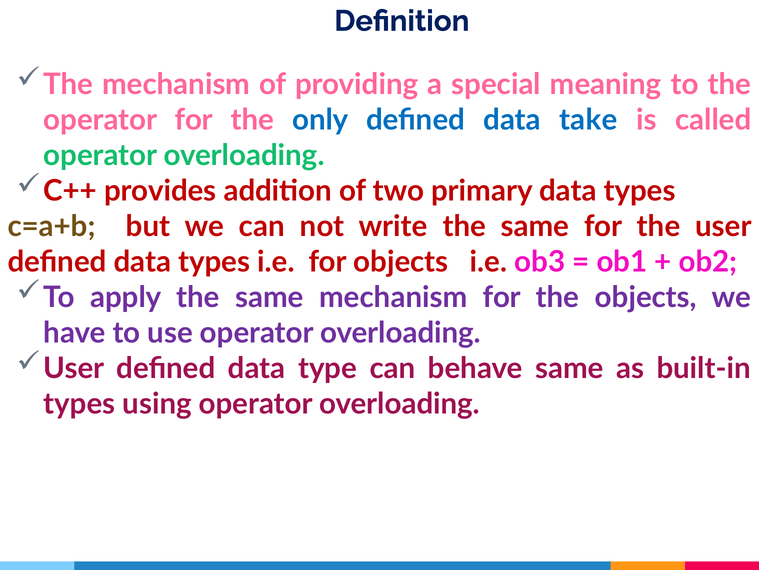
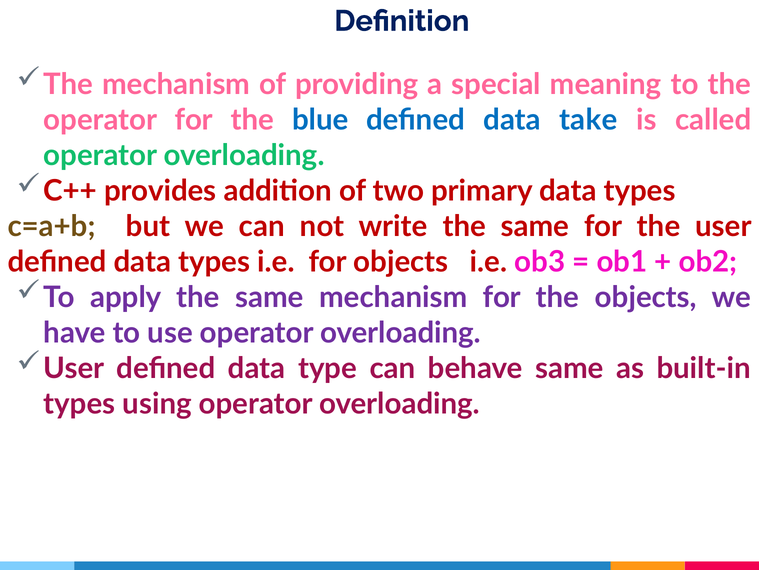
only: only -> blue (320, 120)
